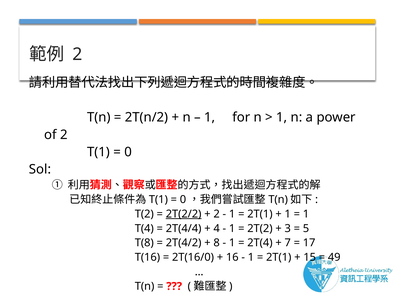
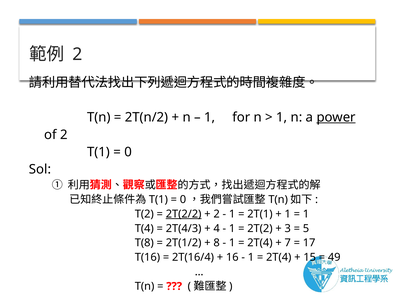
power underline: none -> present (336, 117)
2T(4/4: 2T(4/4 -> 2T(4/3 (184, 229)
2T(4/2: 2T(4/2 -> 2T(1/2 (184, 243)
2T(16/0: 2T(16/0 -> 2T(16/4 (193, 258)
2T(1: 2T(1 -> 2T(4 (279, 258)
